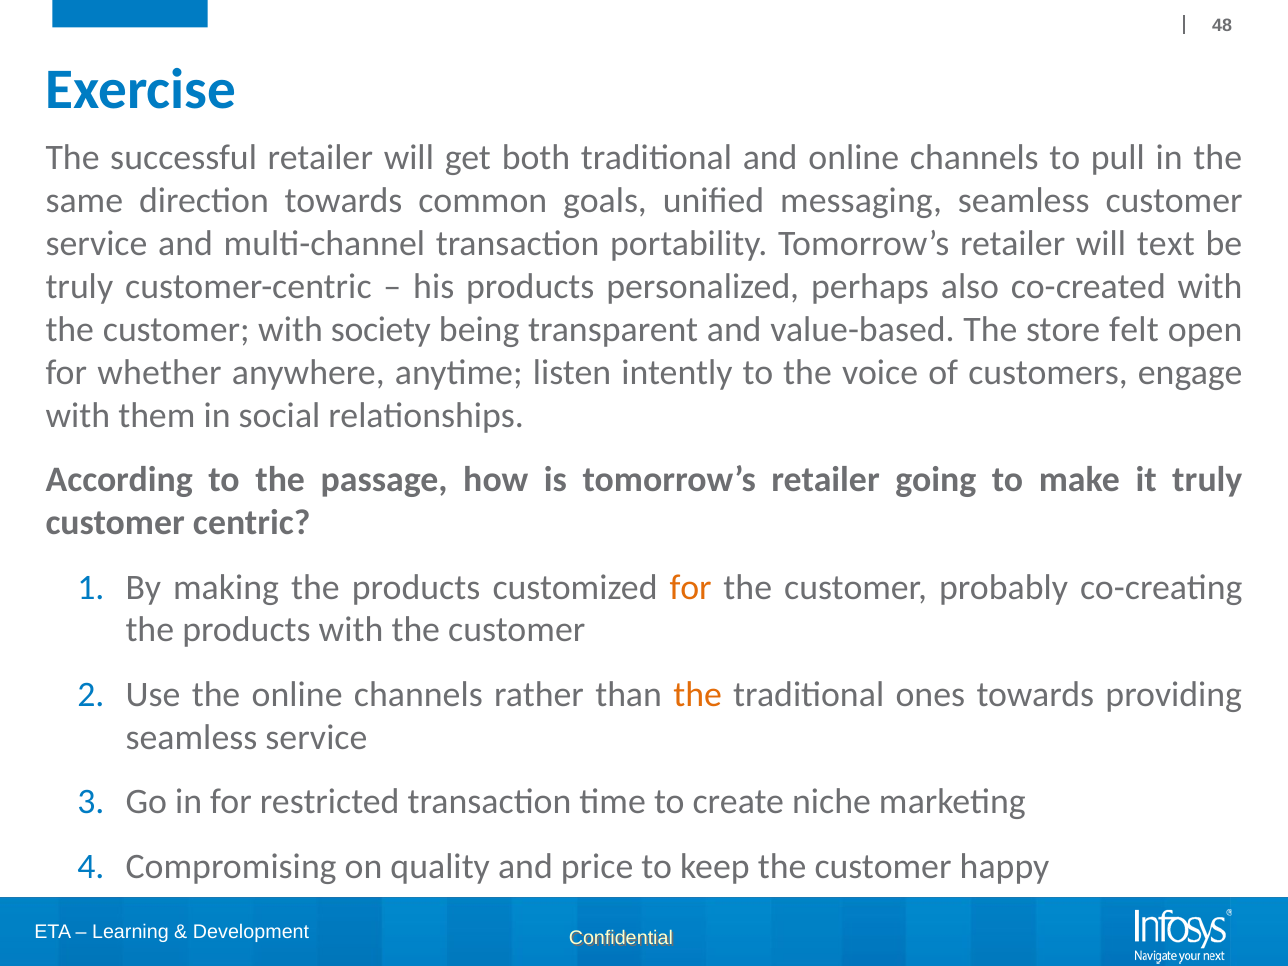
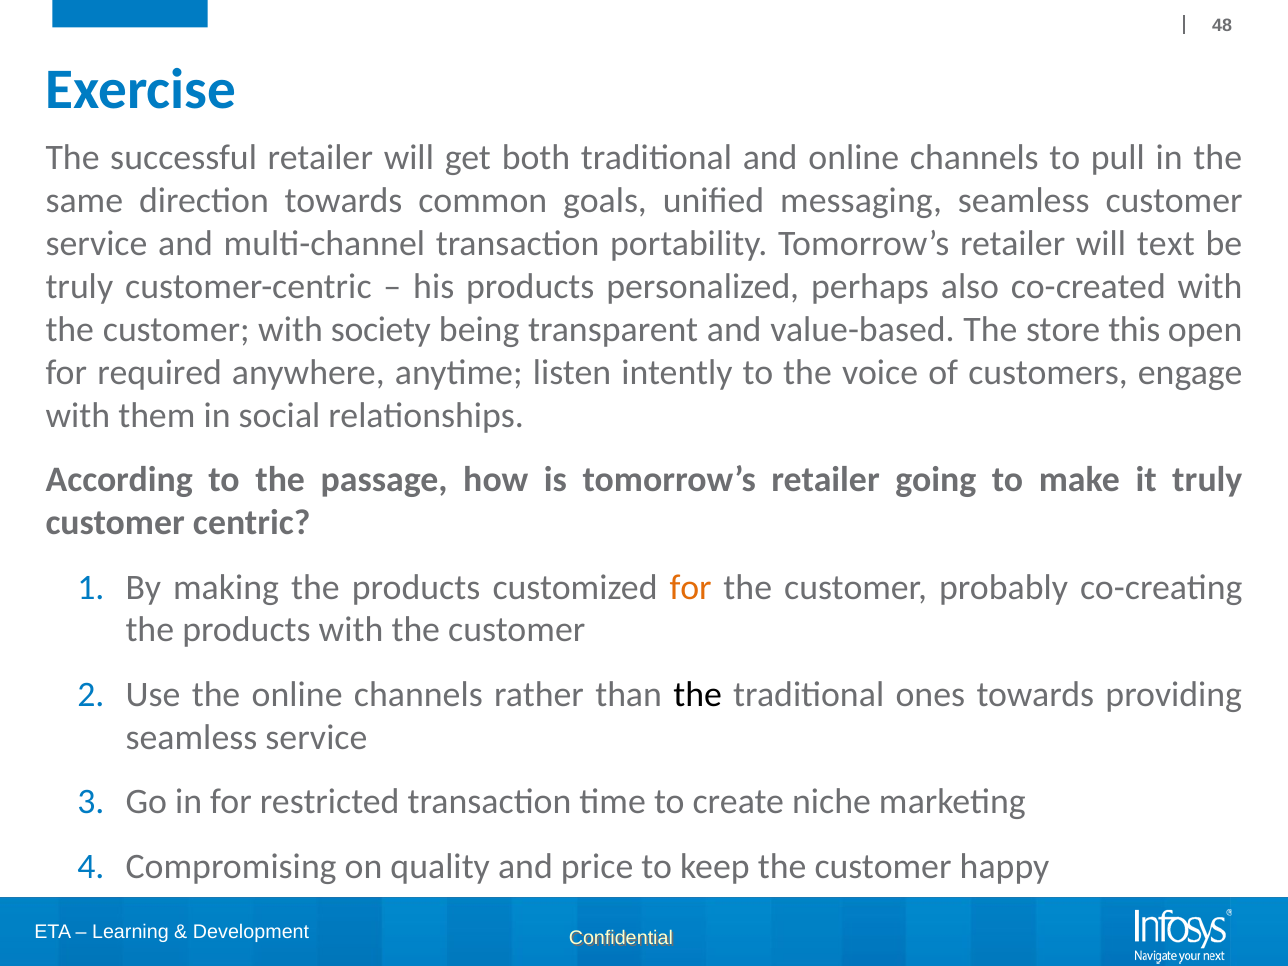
felt: felt -> this (1134, 329)
whether: whether -> required (160, 372)
the colour: orange -> black (698, 695)
